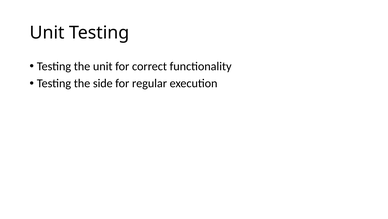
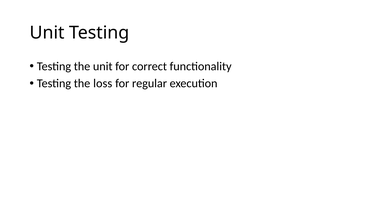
side: side -> loss (103, 83)
